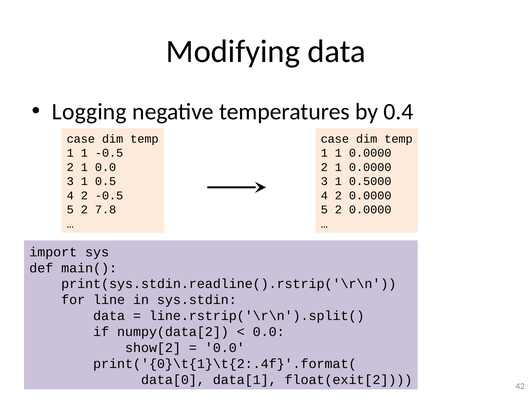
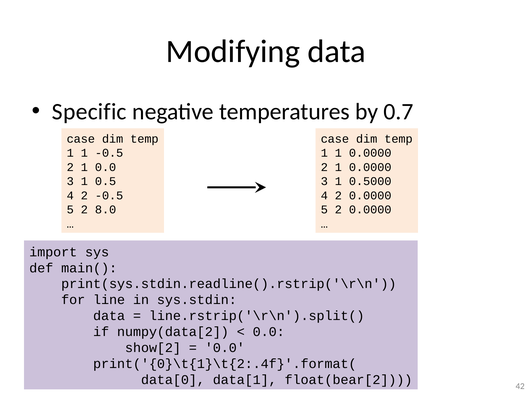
Logging: Logging -> Specific (89, 112)
0.4: 0.4 -> 0.7 (398, 112)
7.8: 7.8 -> 8.0 (106, 210)
float(exit[2: float(exit[2 -> float(bear[2 (349, 380)
